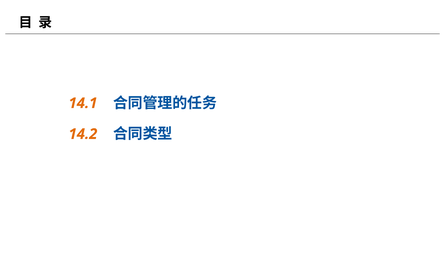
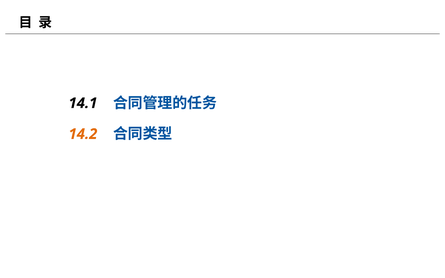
14.1 colour: orange -> black (83, 103)
